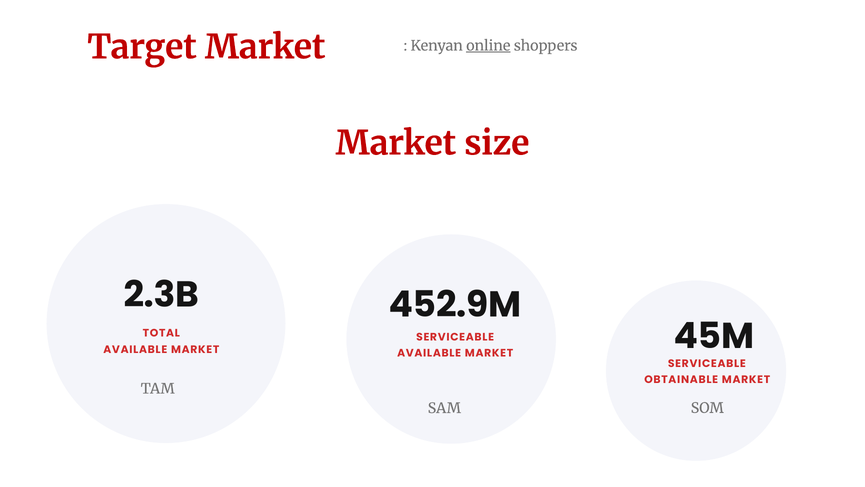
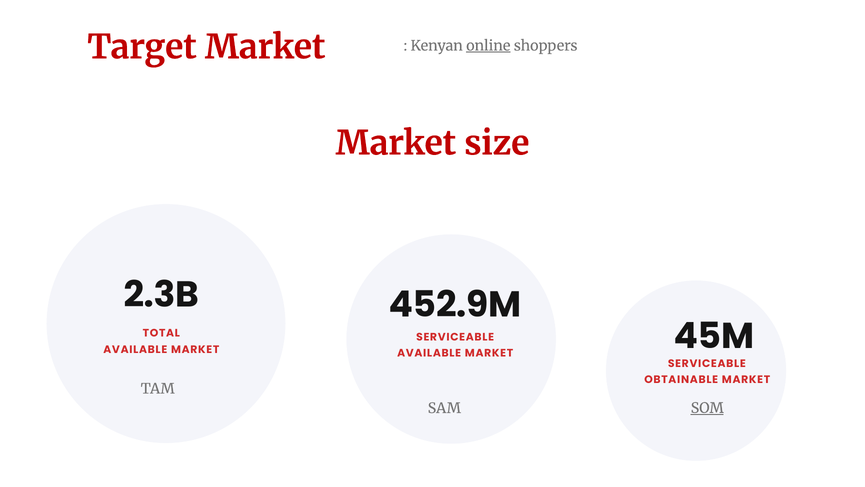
SOM underline: none -> present (707, 408)
